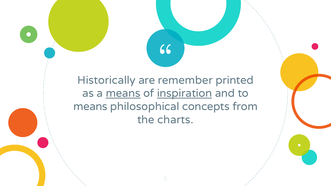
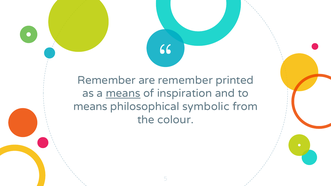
Historically: Historically -> Remember (107, 80)
inspiration underline: present -> none (185, 93)
concepts: concepts -> symbolic (206, 107)
charts: charts -> colour (175, 120)
